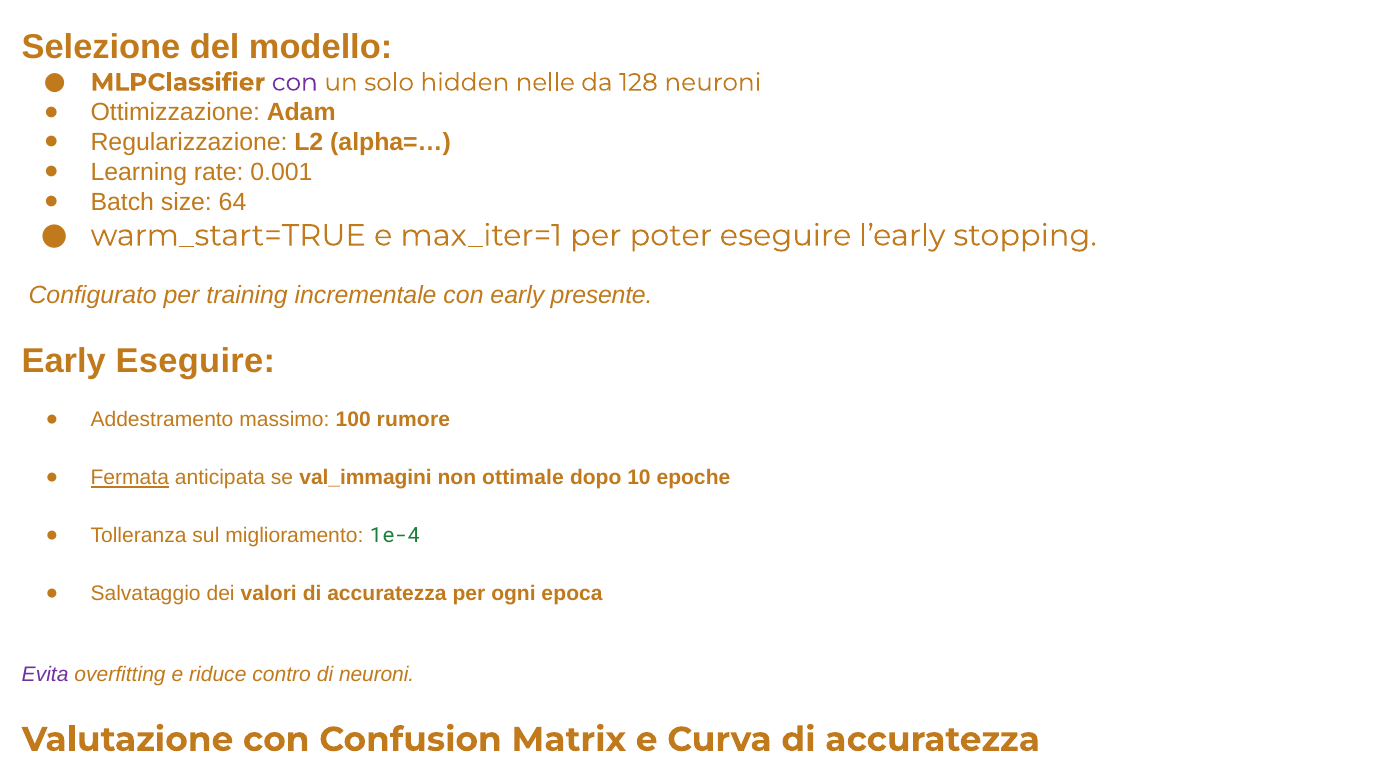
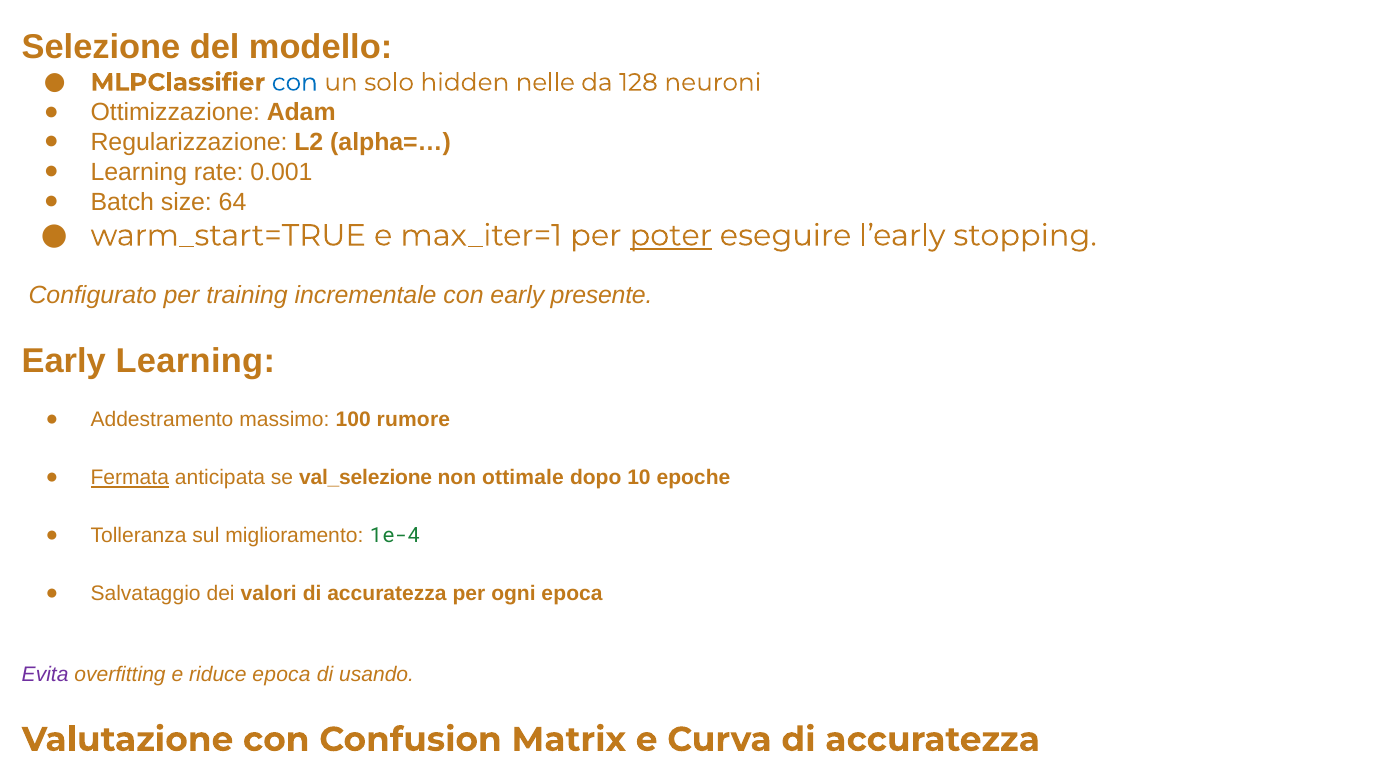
con colour: purple -> blue (295, 82)
poter underline: none -> present (671, 236)
Early Eseguire: Eseguire -> Learning (195, 361)
val_immagini: val_immagini -> val_selezione (366, 478)
riduce contro: contro -> epoca (282, 675)
di neuroni: neuroni -> usando (377, 675)
